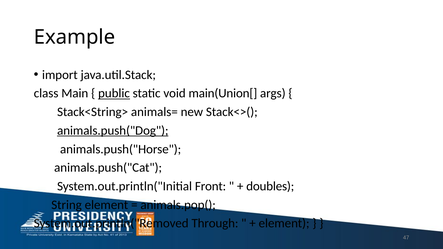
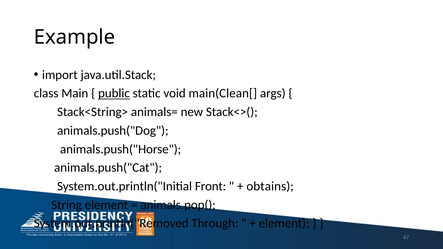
main(Union[: main(Union[ -> main(Clean[ (223, 93)
animals.push("Dog underline: present -> none (113, 131)
doubles: doubles -> obtains (270, 186)
